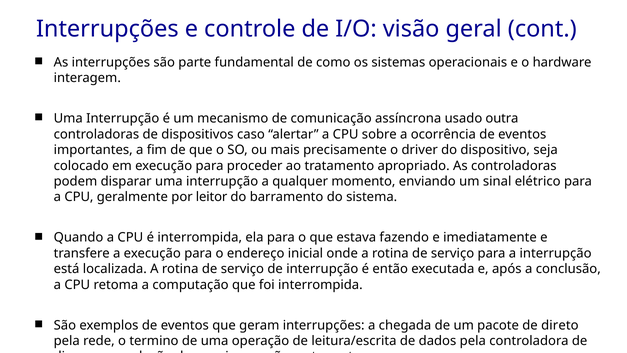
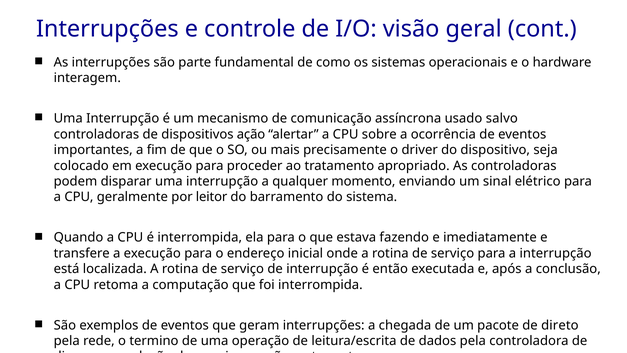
outra: outra -> salvo (502, 119)
caso: caso -> ação (251, 134)
